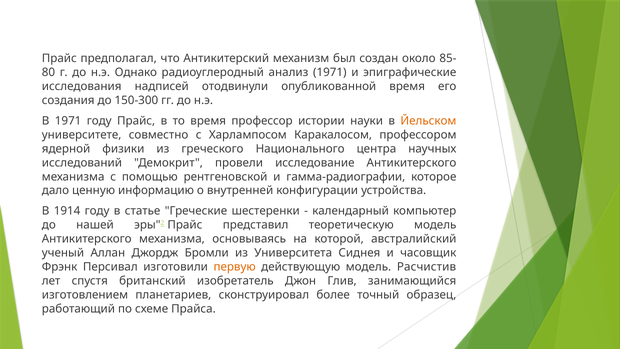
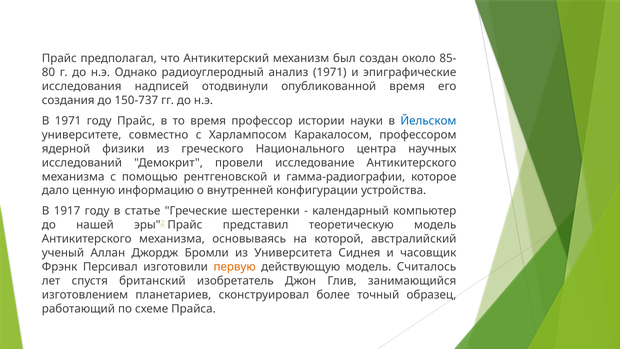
150-300: 150-300 -> 150-737 (136, 100)
Йельском colour: orange -> blue (428, 121)
1914: 1914 -> 1917 (67, 211)
Расчистив: Расчистив -> Считалось (427, 267)
